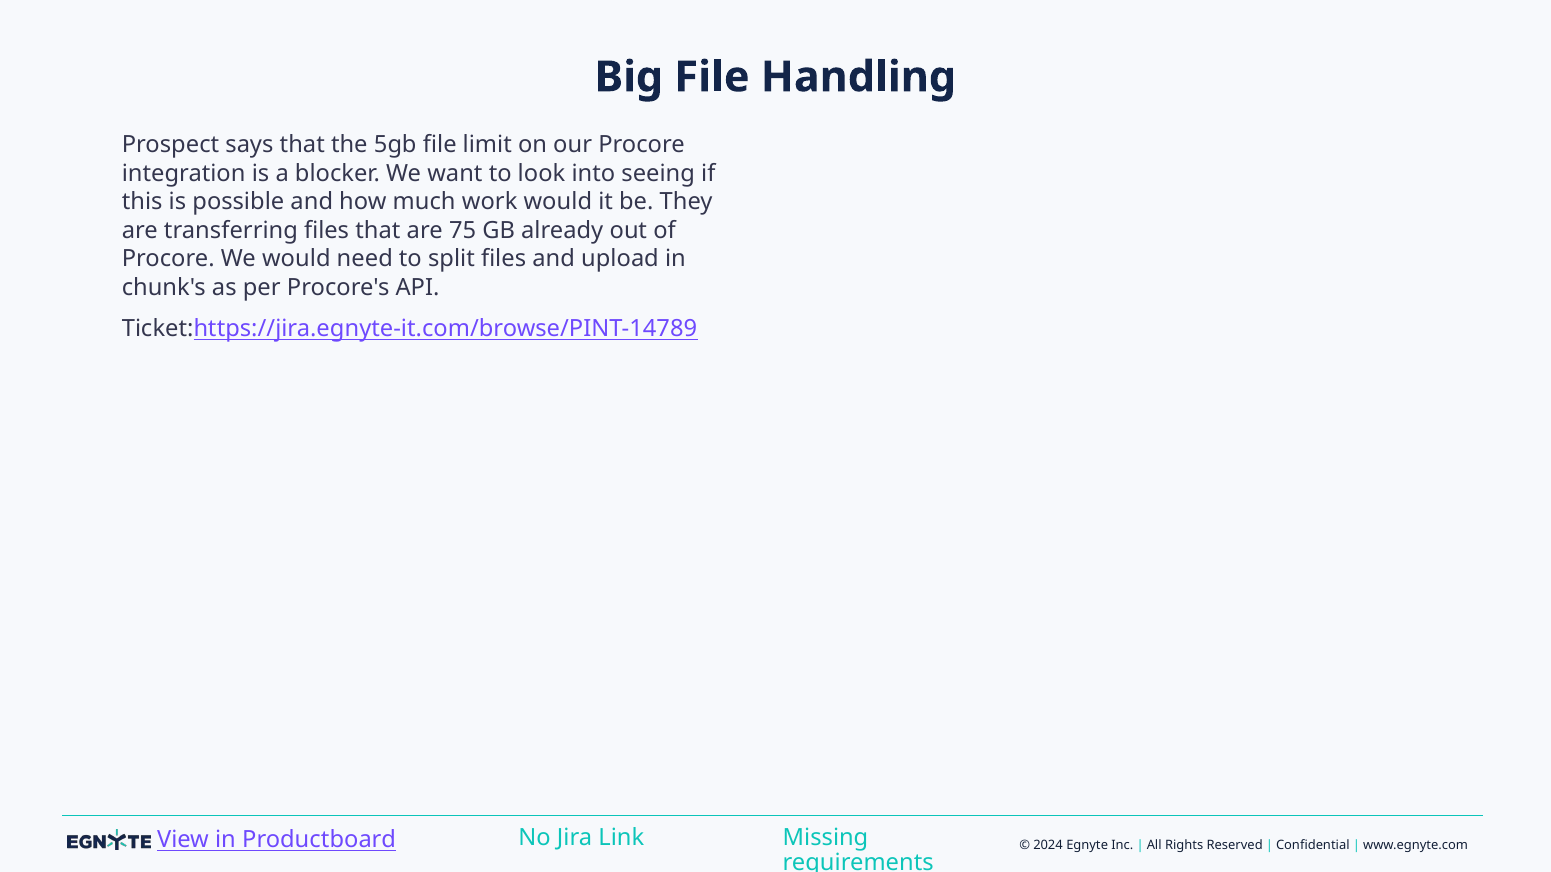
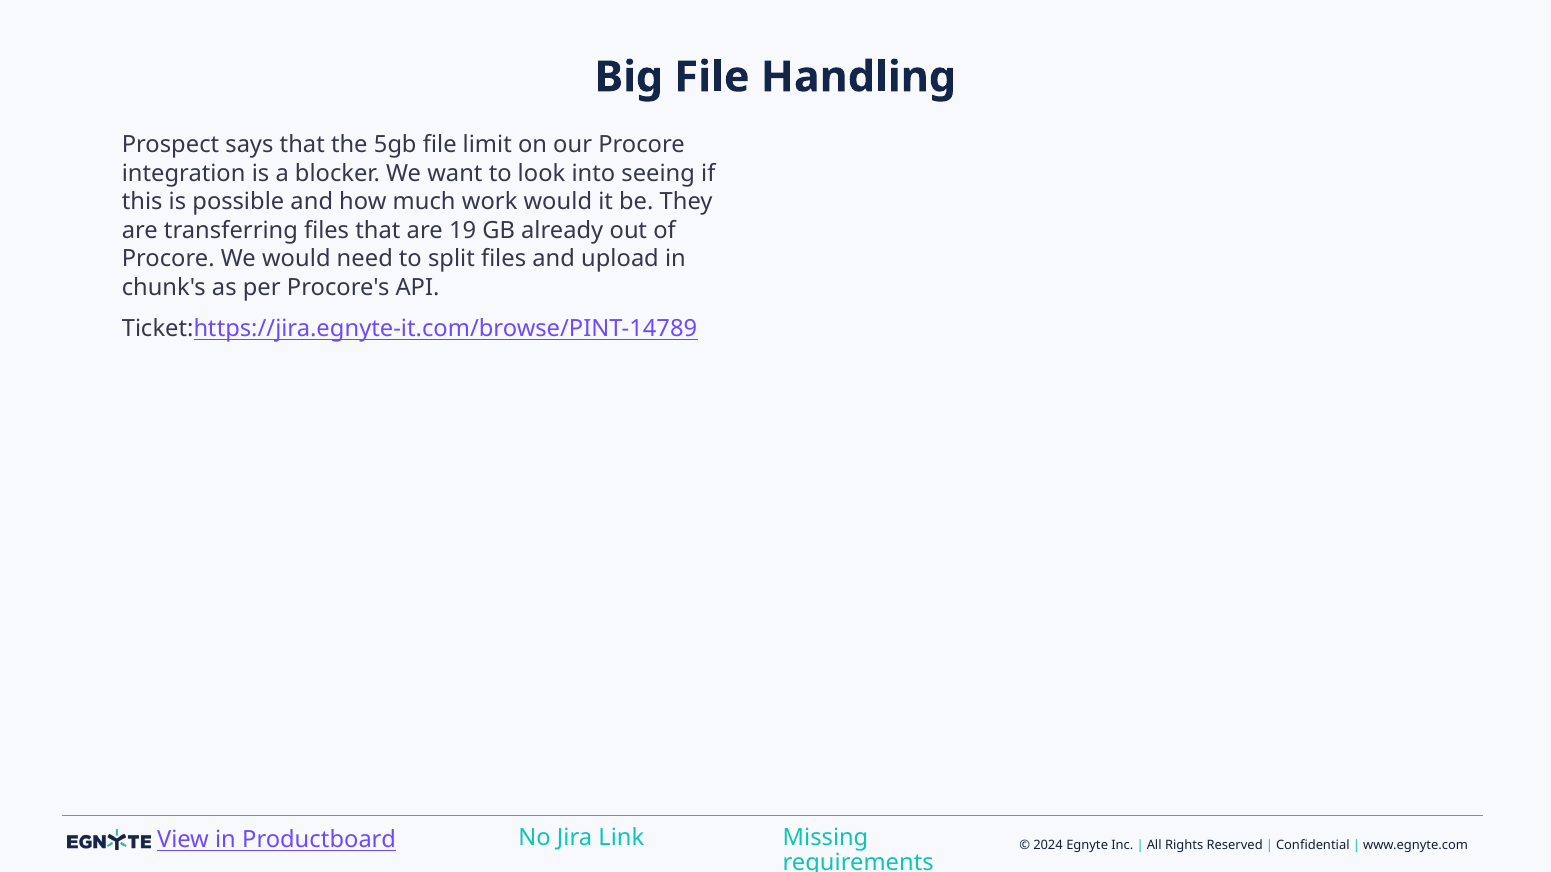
75: 75 -> 19 (463, 231)
